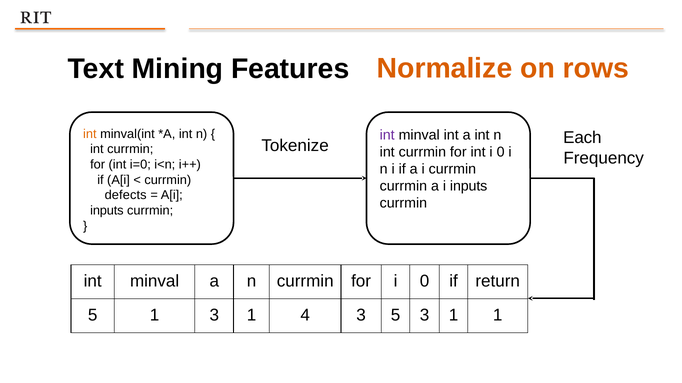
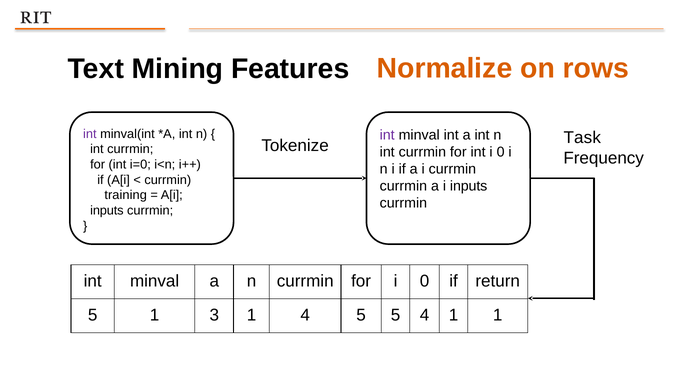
int colour: orange -> purple (90, 134)
Each: Each -> Task (582, 138)
defects: defects -> training (126, 196)
4 3: 3 -> 5 (361, 316)
5 3: 3 -> 4 (425, 316)
